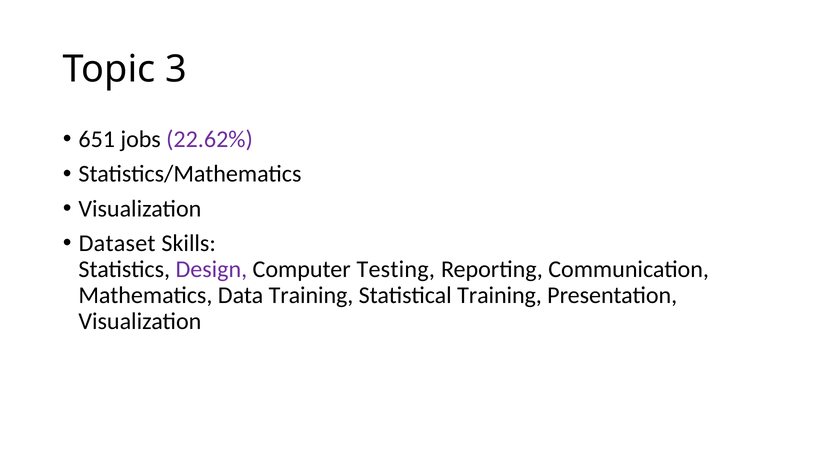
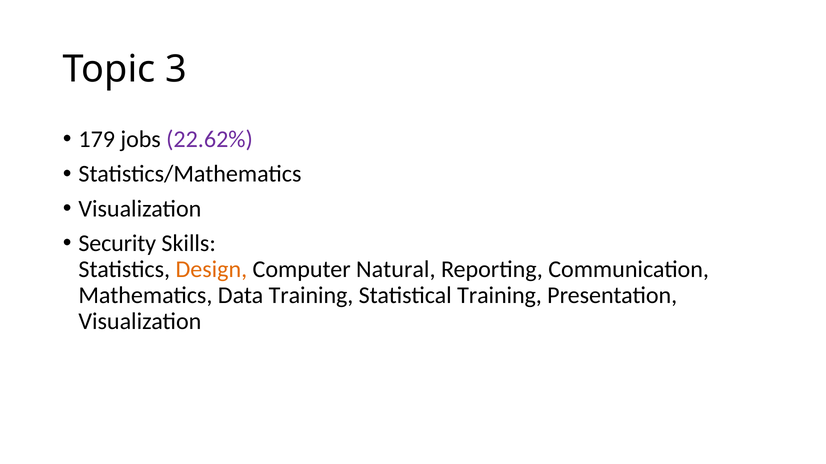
651: 651 -> 179 (97, 140)
Dataset: Dataset -> Security (117, 244)
Design colour: purple -> orange (211, 270)
Testing: Testing -> Natural (396, 270)
